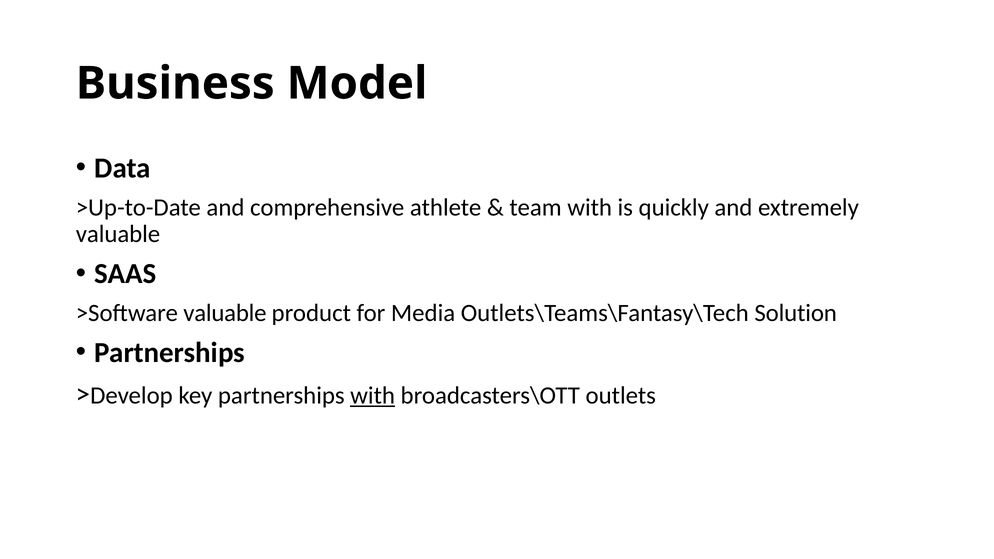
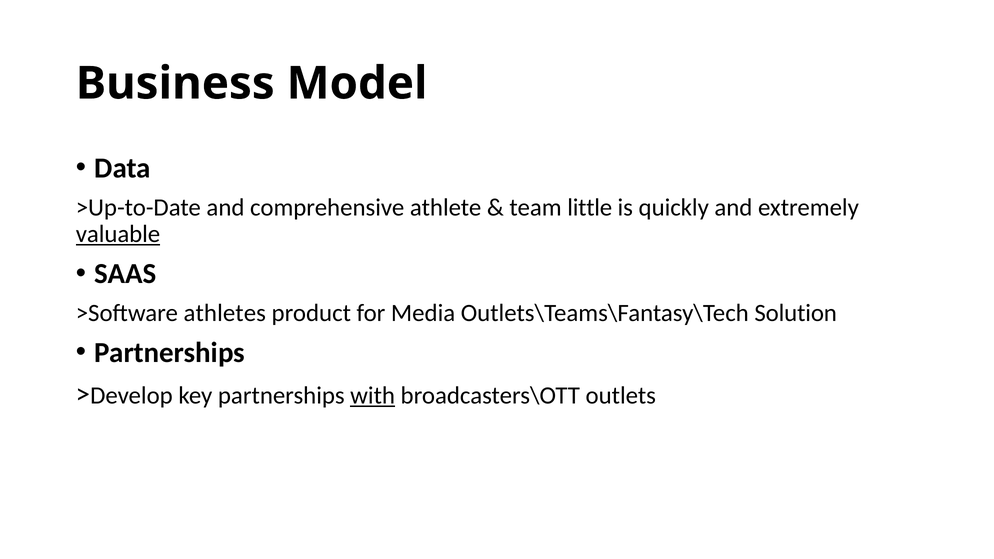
team with: with -> little (590, 208)
valuable underline: none -> present (118, 234)
>Software valuable: valuable -> athletes (225, 313)
